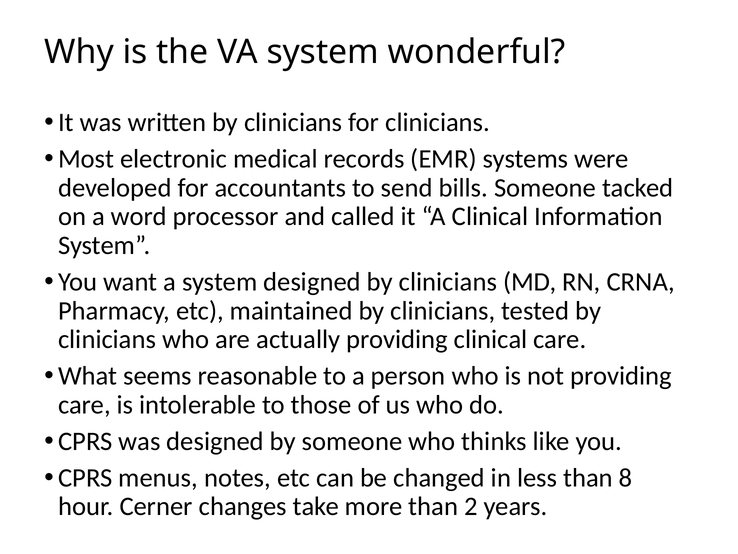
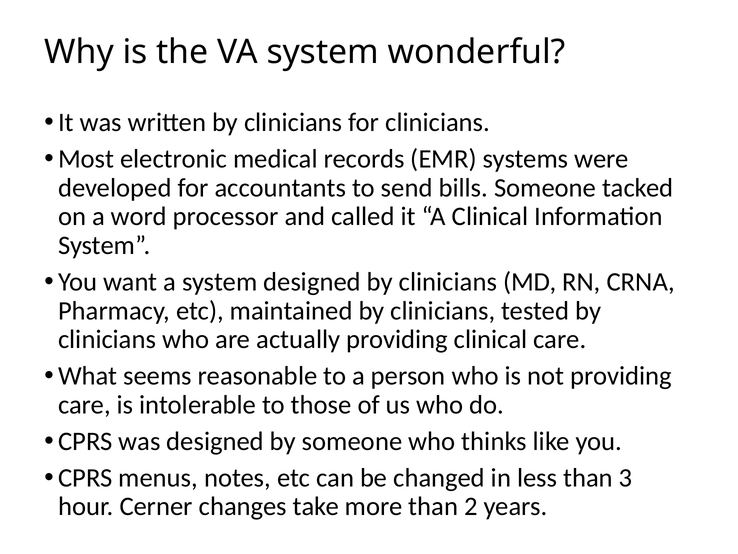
8: 8 -> 3 (626, 477)
